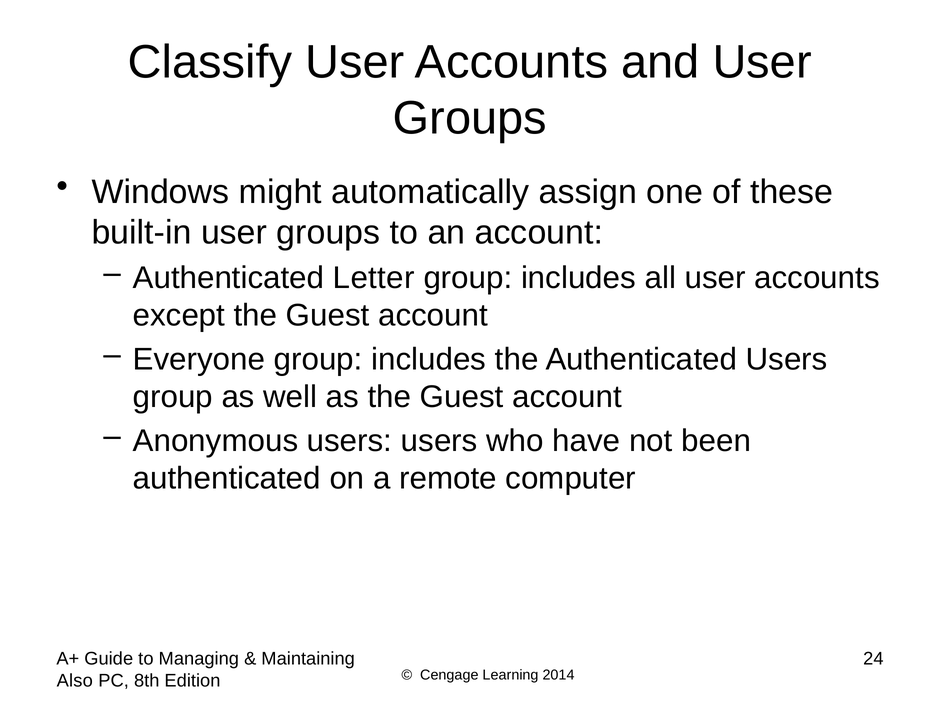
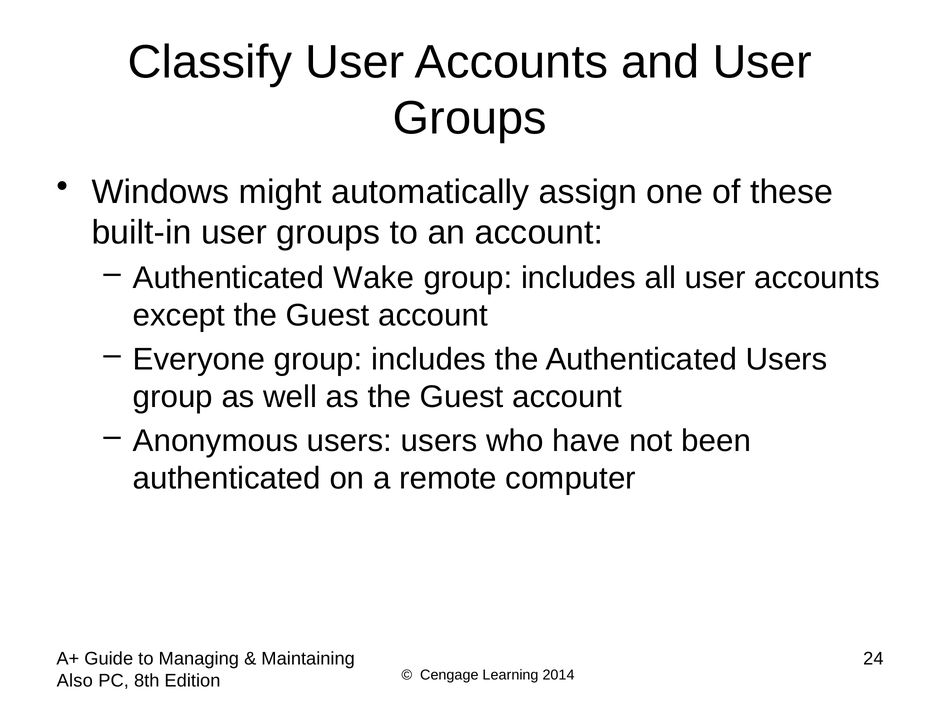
Letter: Letter -> Wake (374, 278)
